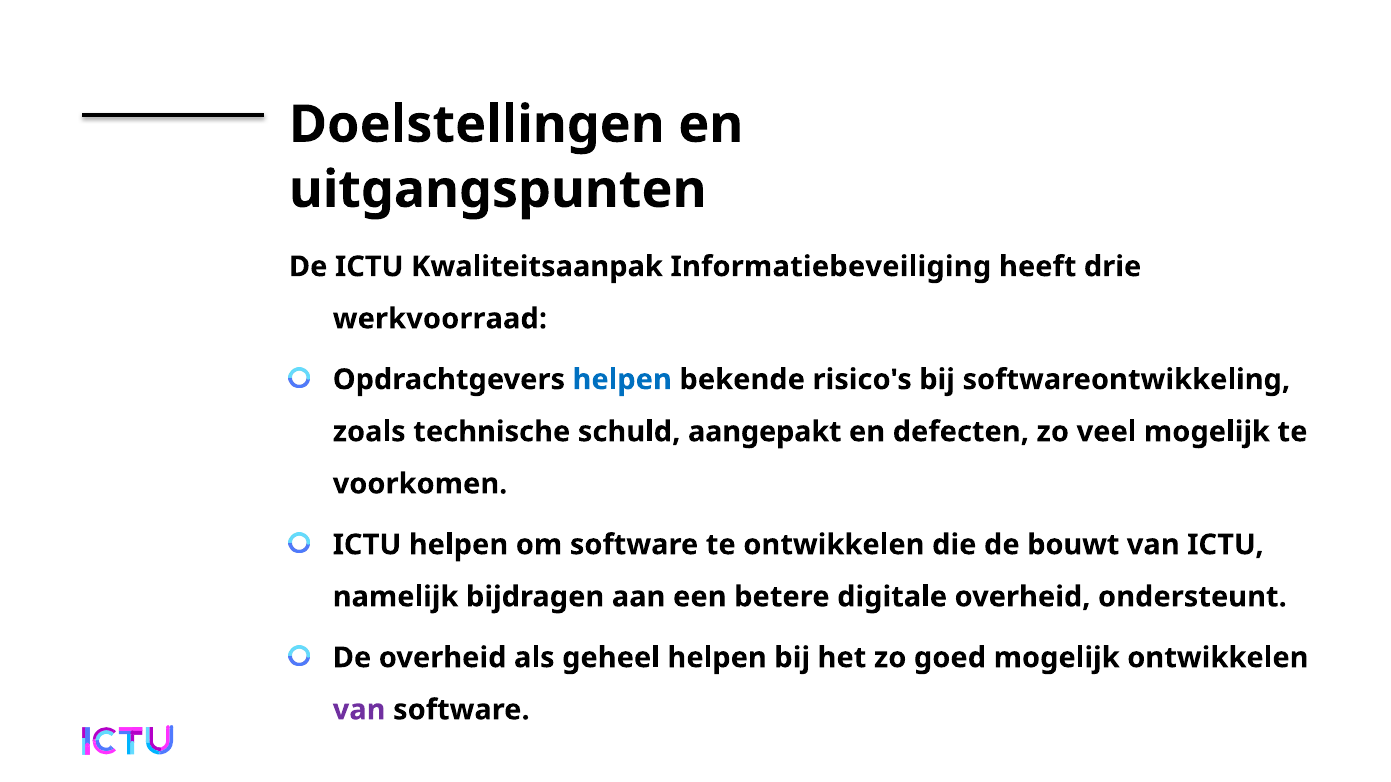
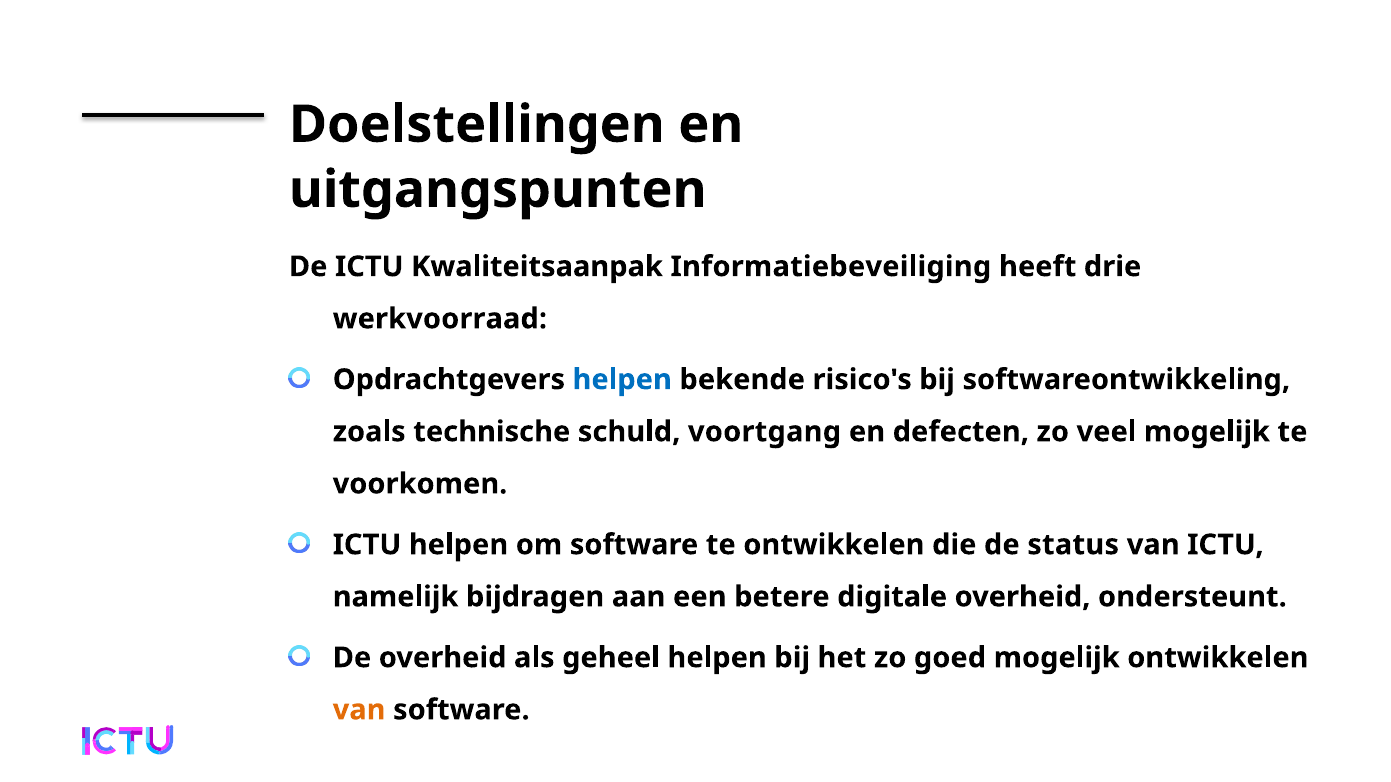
aangepakt: aangepakt -> voortgang (765, 432)
bouwt: bouwt -> status (1073, 545)
van colour: purple -> orange (359, 710)
